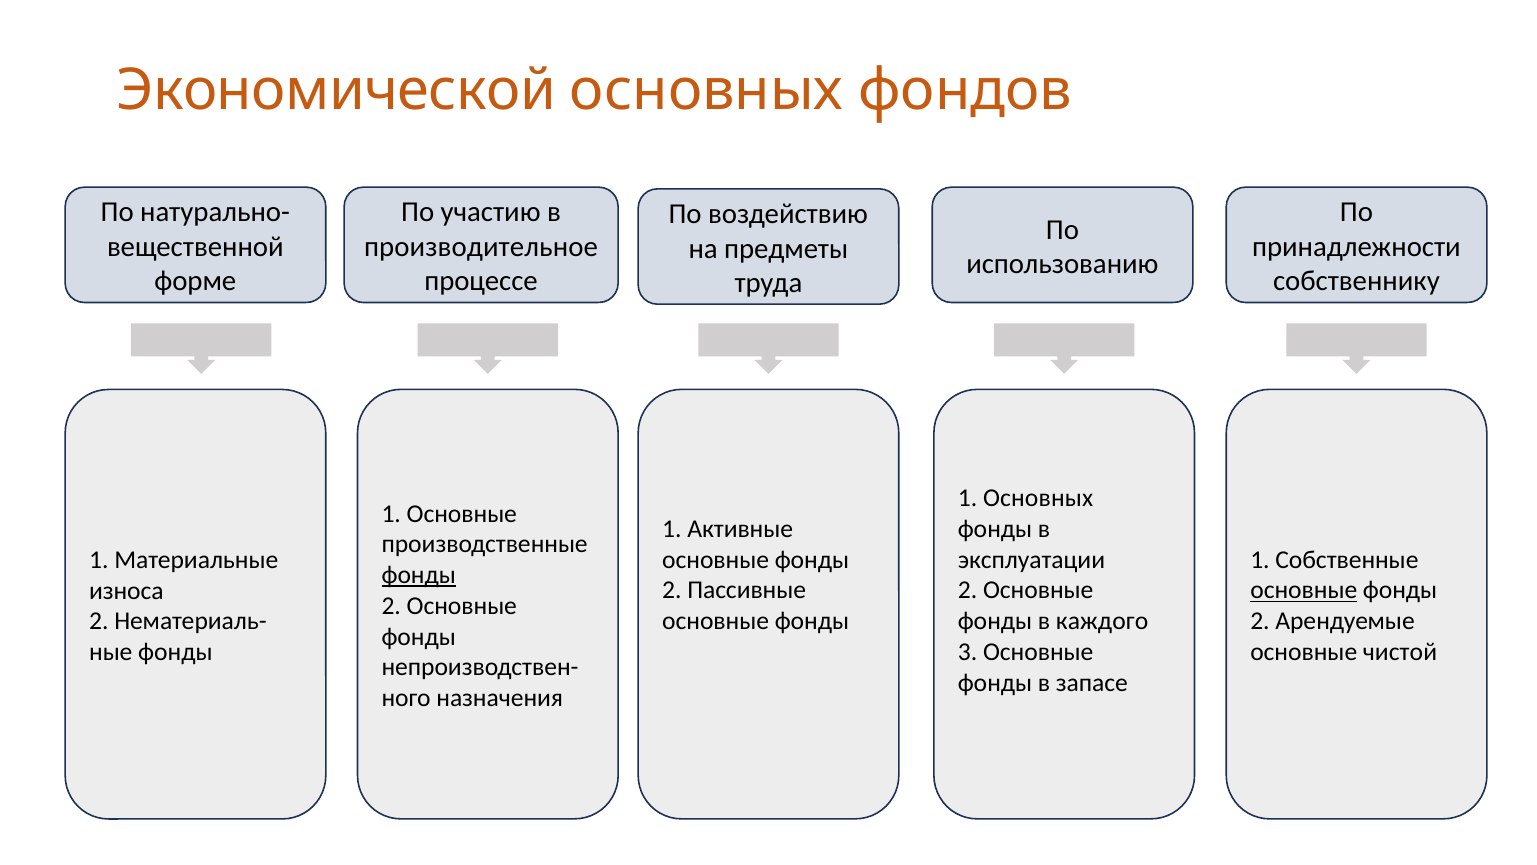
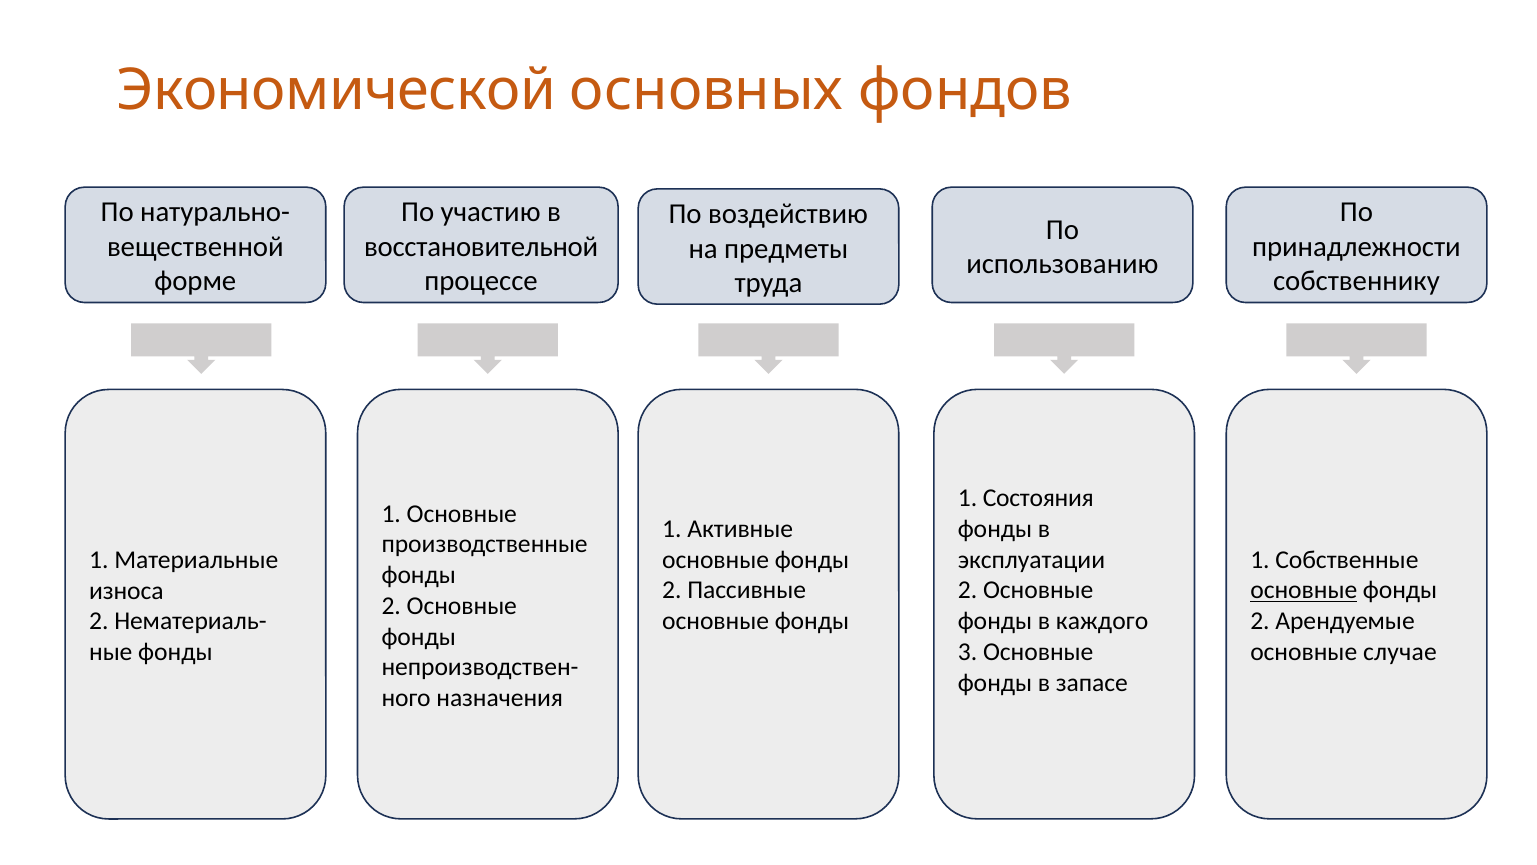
производительное: производительное -> восстановительной (481, 247)
1 Основных: Основных -> Состояния (1038, 498)
фонды underline: present -> none (419, 575)
чистой: чистой -> случае (1400, 652)
